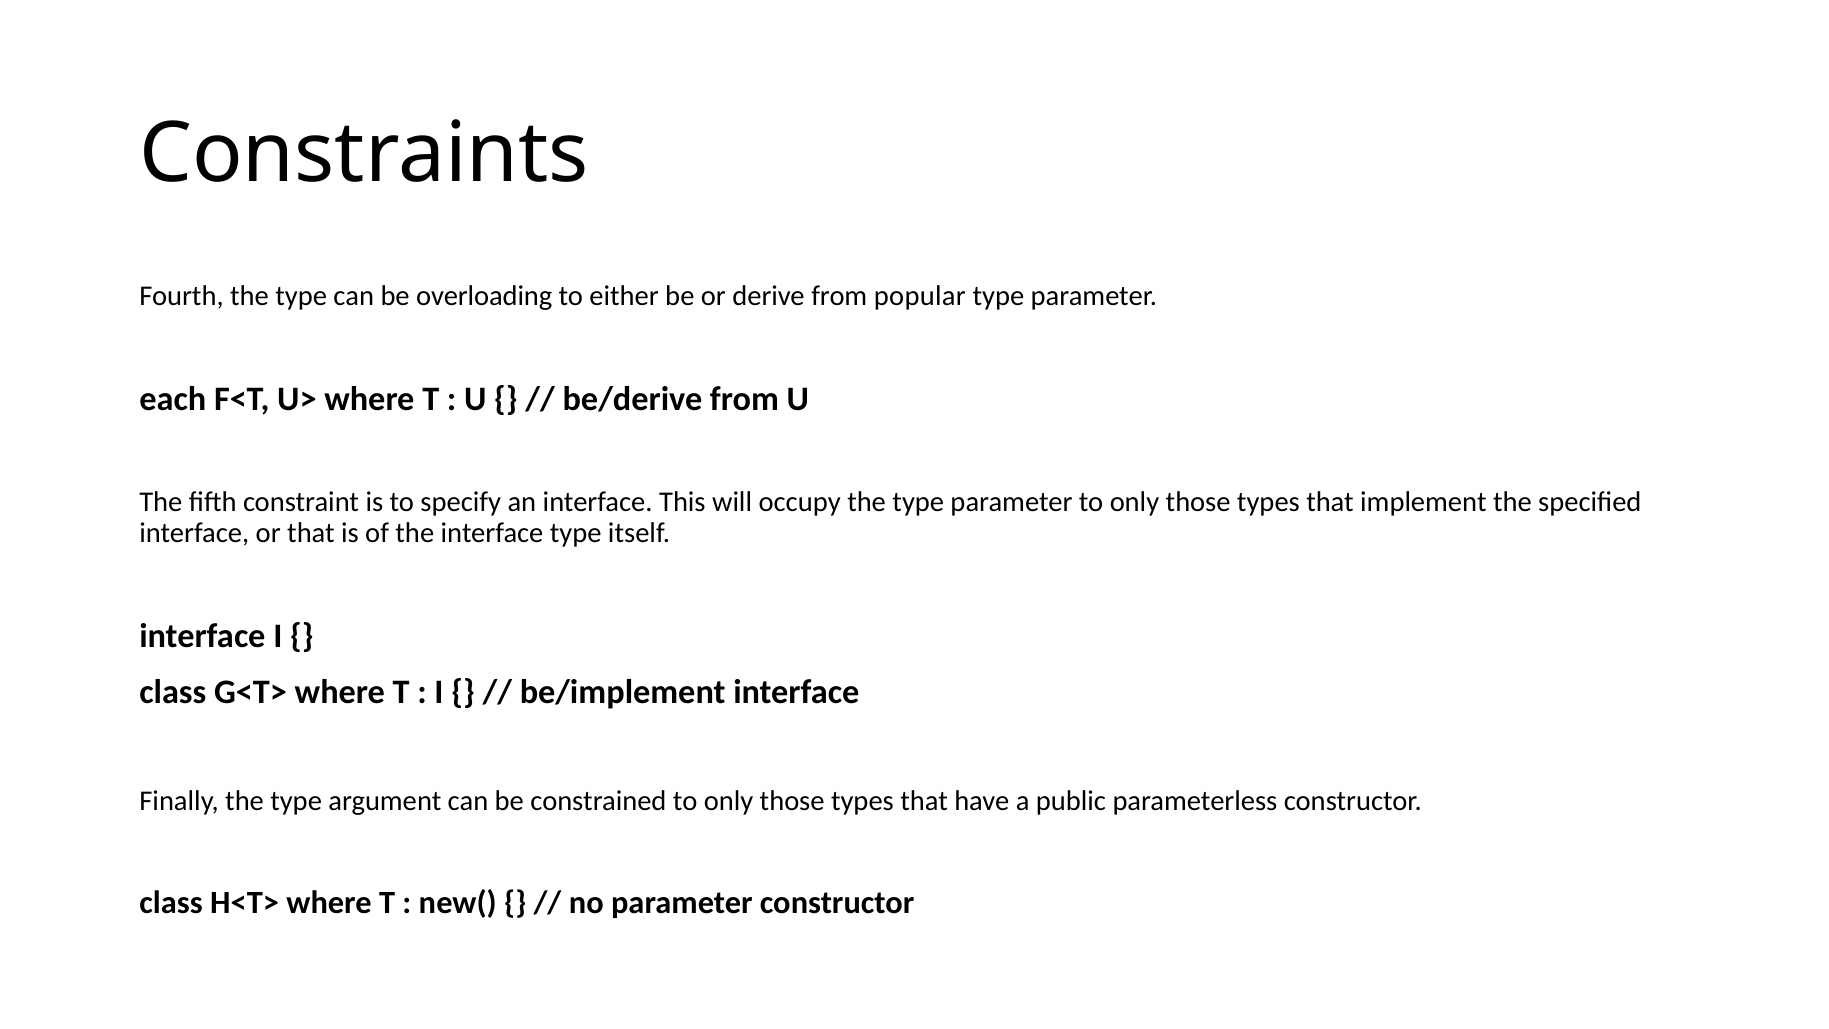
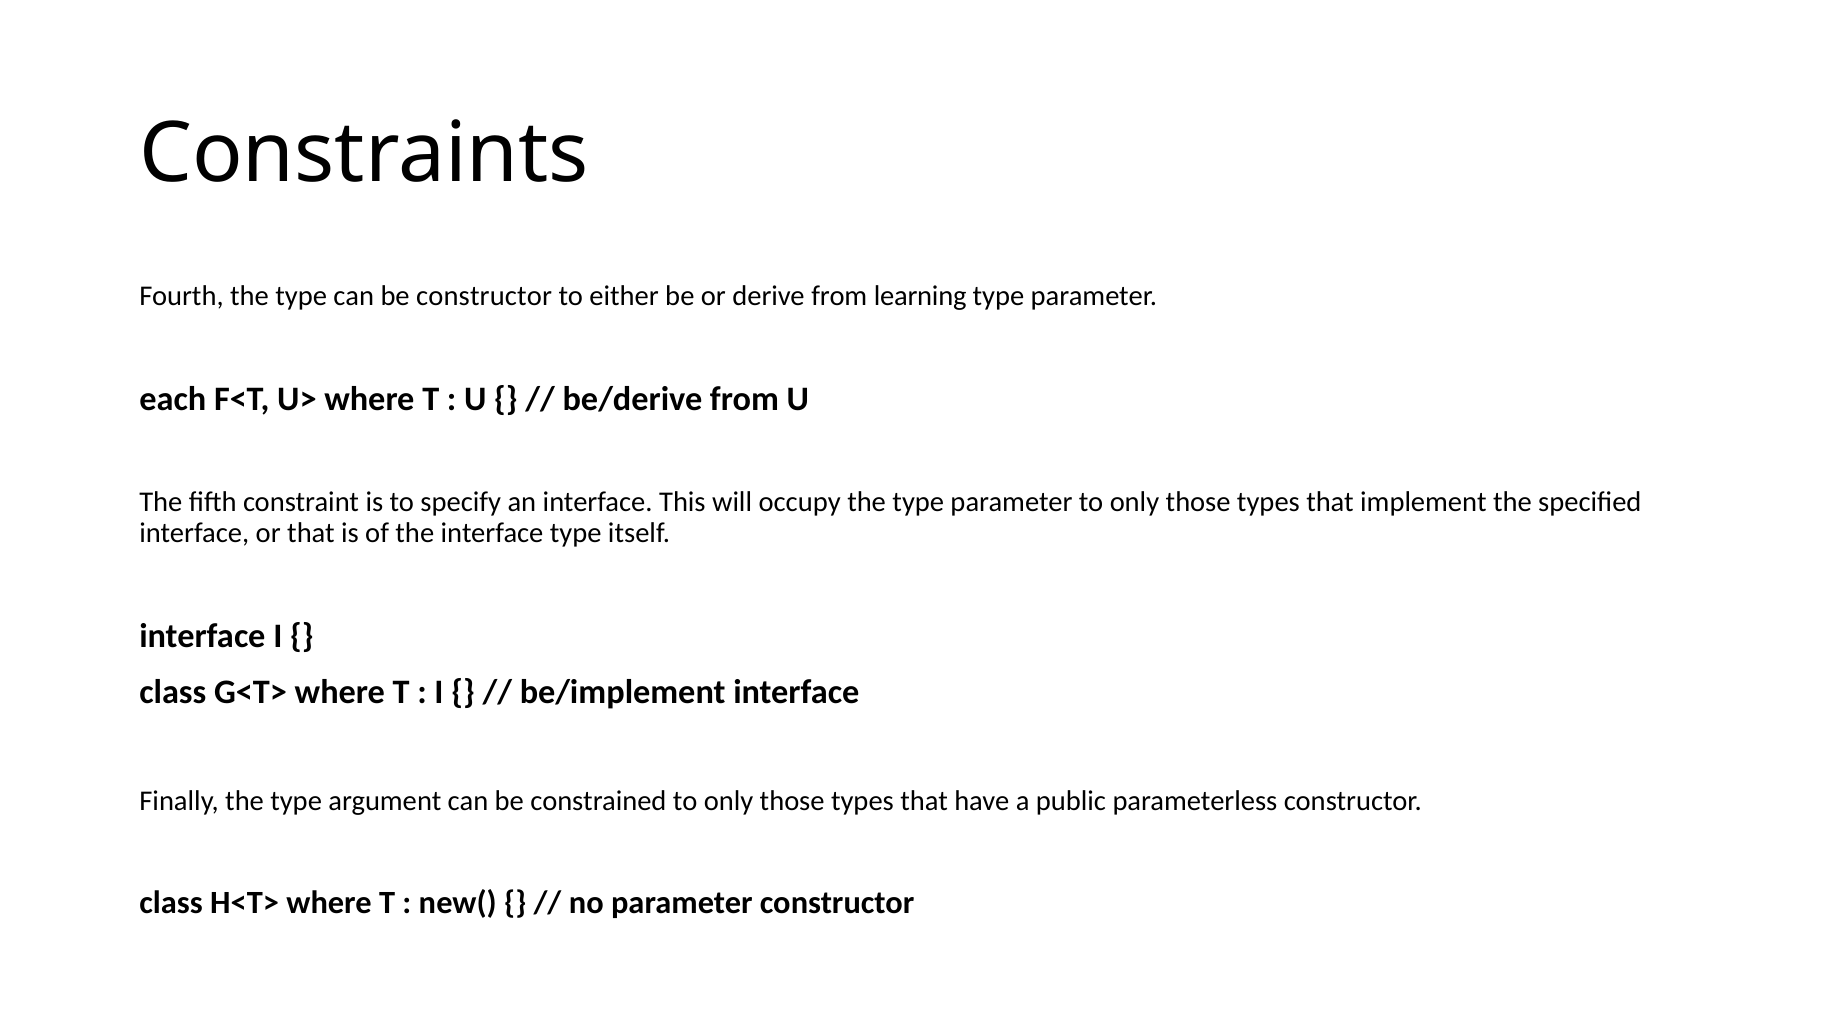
be overloading: overloading -> constructor (484, 296)
popular: popular -> learning (920, 296)
